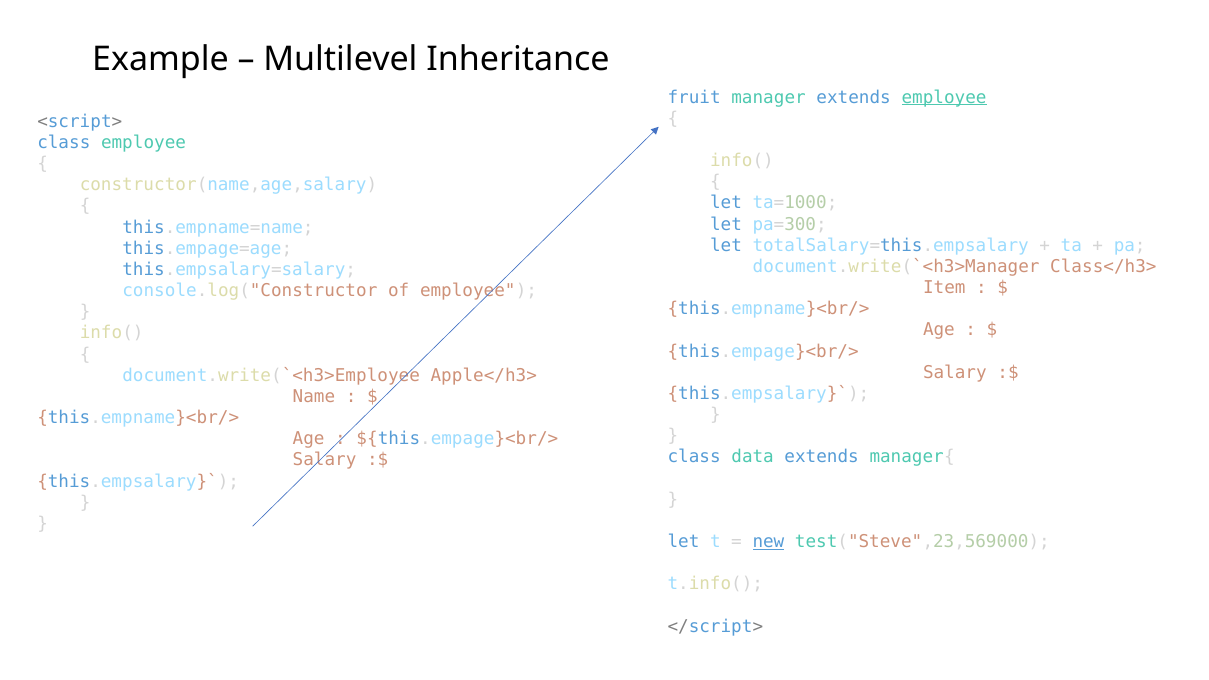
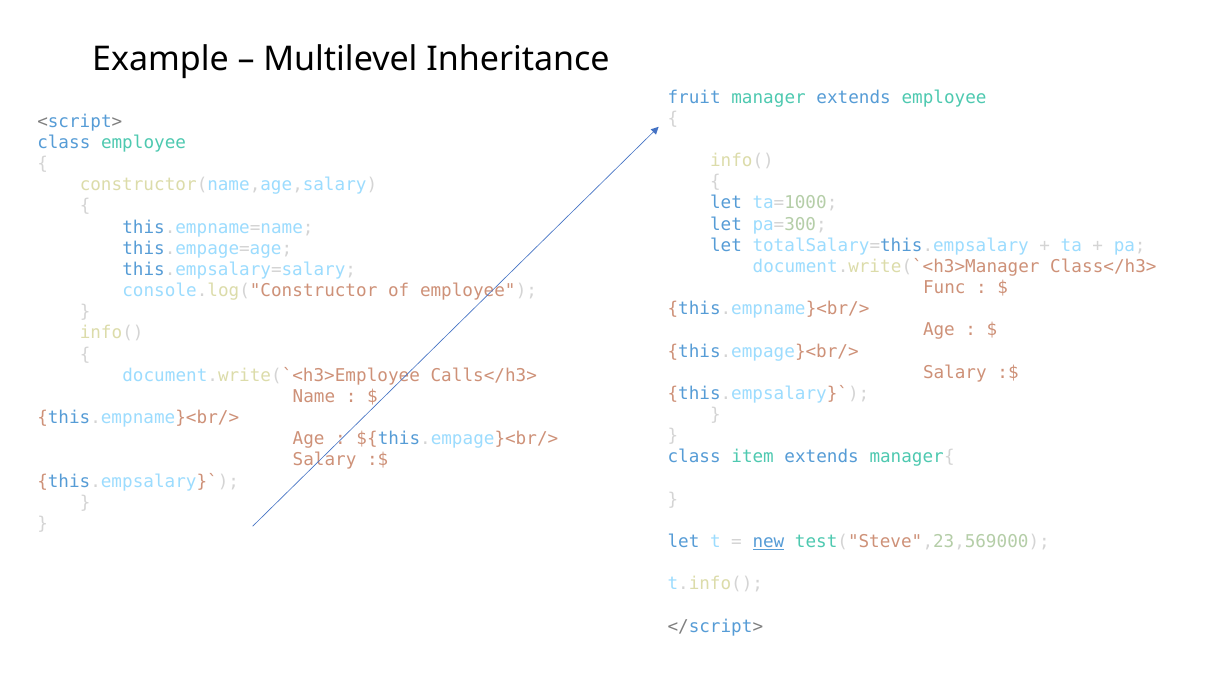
employee underline: present -> none (944, 97)
Item: Item -> Func (944, 288)
Apple</h3>: Apple</h3> -> Calls</h3> (484, 375)
data: data -> item (753, 457)
